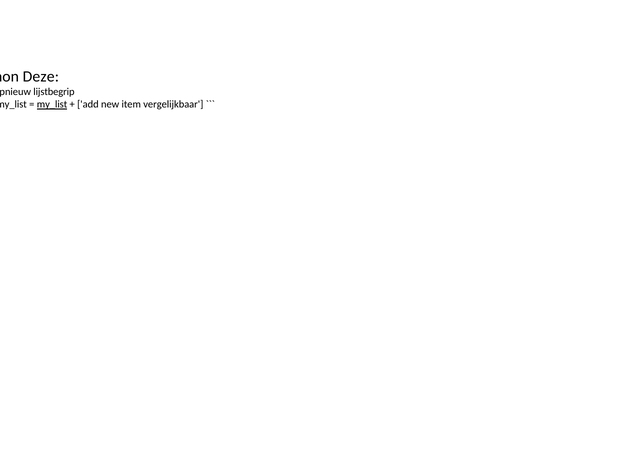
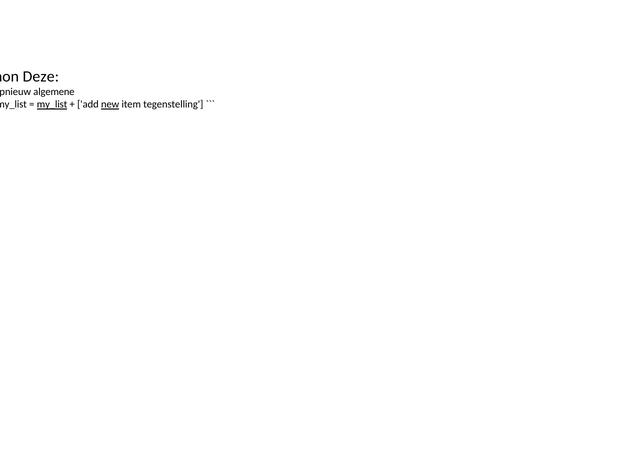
lijstbegrip: lijstbegrip -> algemene (54, 92)
new underline: none -> present (110, 104)
vergelijkbaar: vergelijkbaar -> tegenstelling (173, 104)
